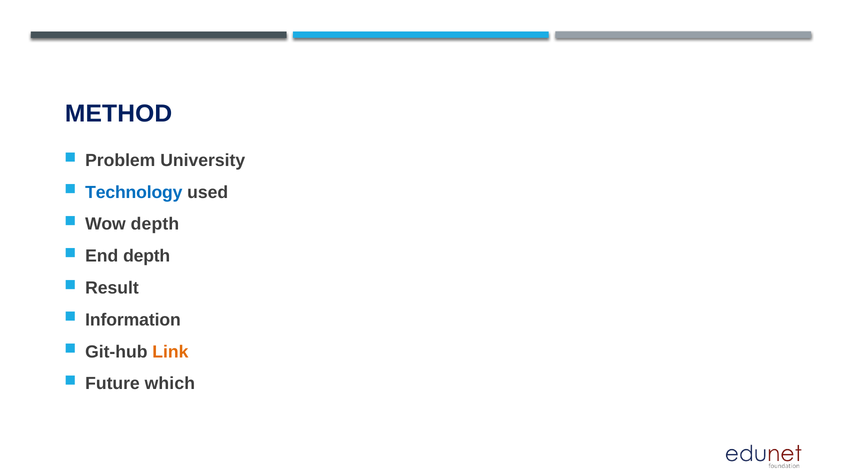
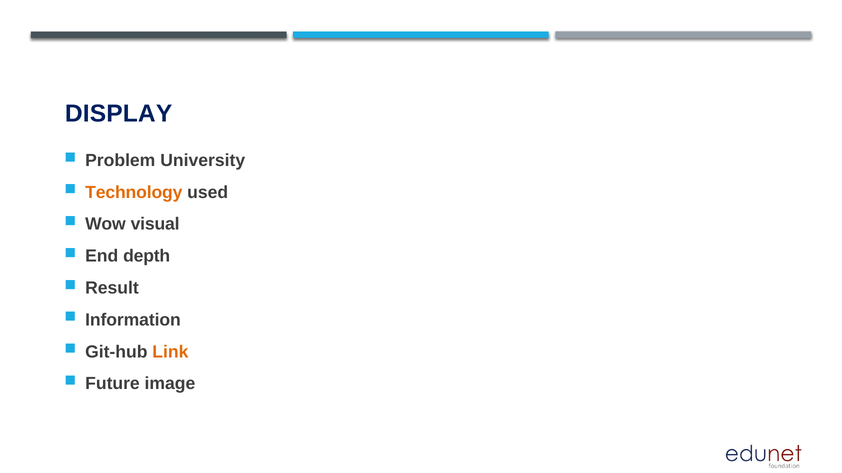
METHOD: METHOD -> DISPLAY (119, 114)
Technology colour: blue -> orange (134, 193)
Wow depth: depth -> visual (155, 225)
which: which -> image (170, 384)
